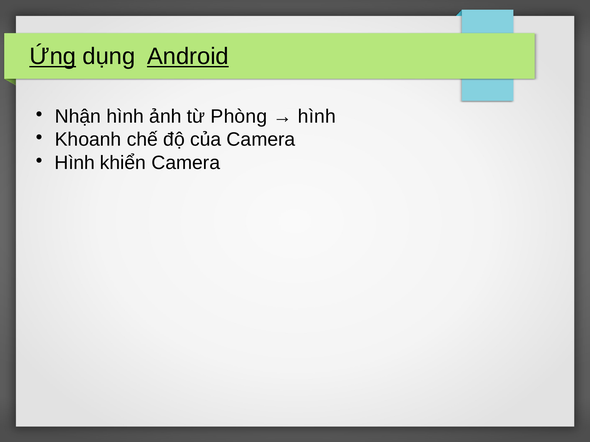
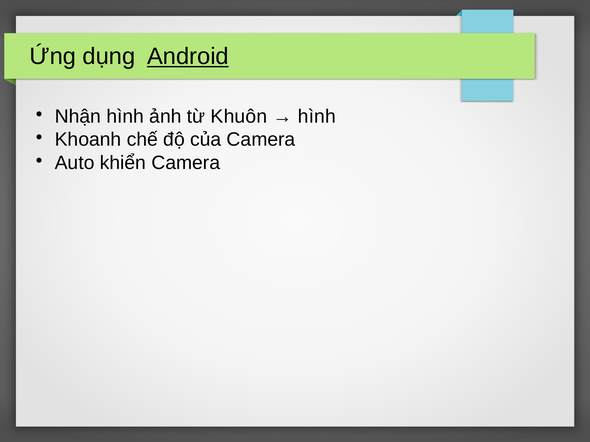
Ứng underline: present -> none (53, 56)
Phòng: Phòng -> Khuôn (239, 116)
Hình: Hình -> Auto (75, 163)
